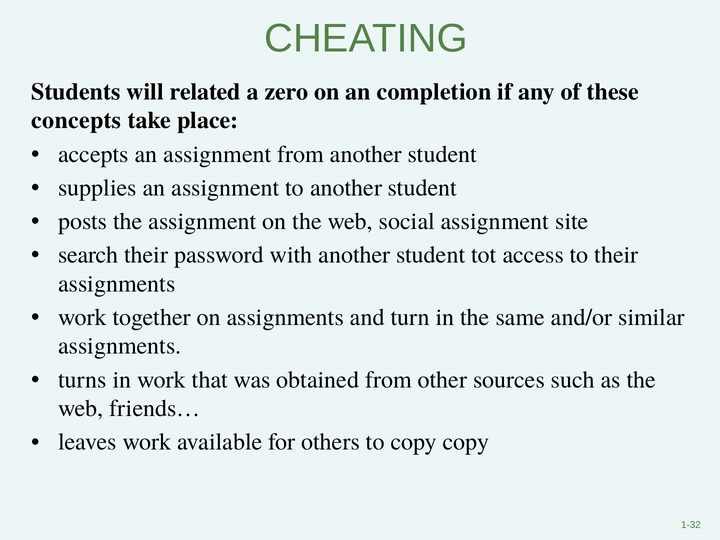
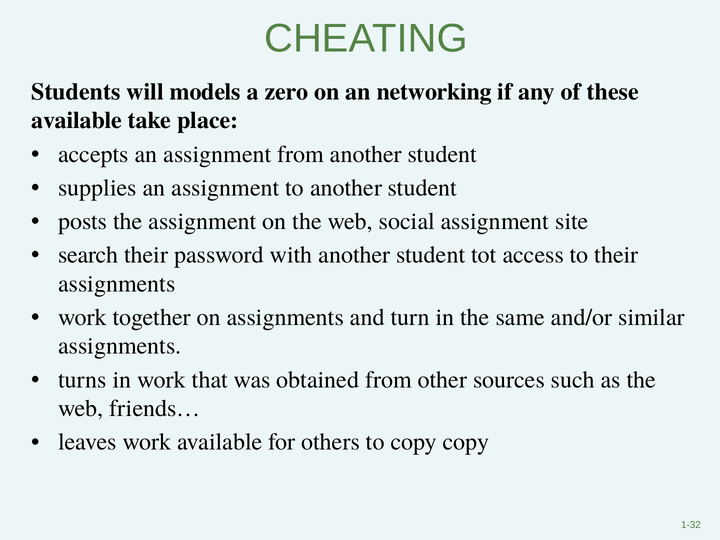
related: related -> models (205, 92)
completion: completion -> networking (434, 92)
concepts: concepts -> available (77, 120)
